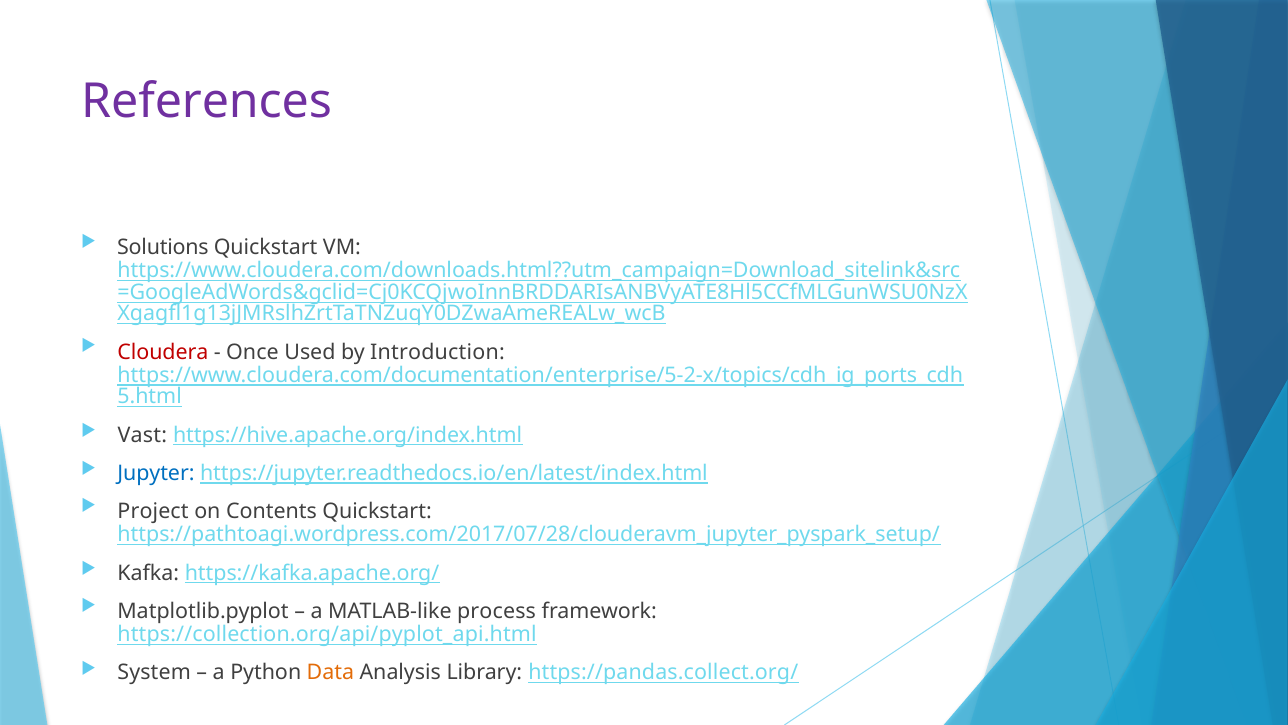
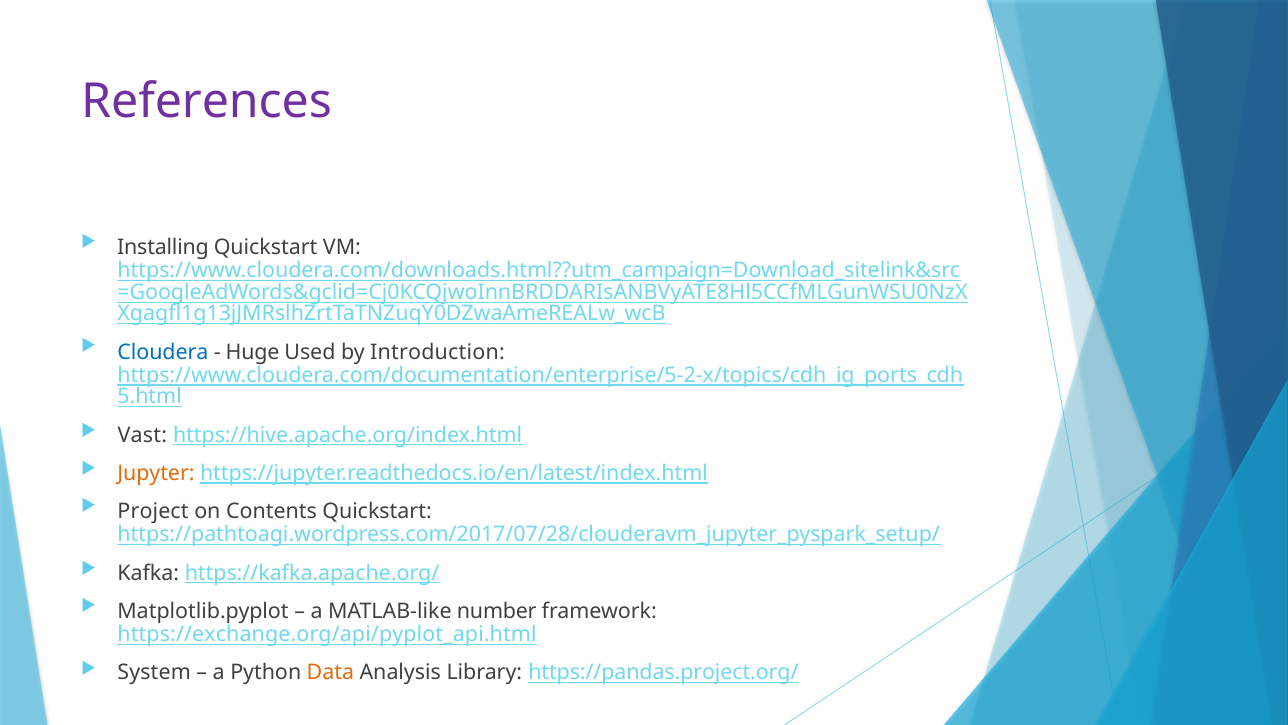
Solutions: Solutions -> Installing (163, 247)
Cloudera colour: red -> blue (163, 352)
Once: Once -> Huge (253, 352)
Jupyter colour: blue -> orange (156, 473)
process: process -> number (497, 611)
https://collection.org/api/pyplot_api.html: https://collection.org/api/pyplot_api.html -> https://exchange.org/api/pyplot_api.html (327, 634)
https://pandas.collect.org/: https://pandas.collect.org/ -> https://pandas.project.org/ (663, 672)
